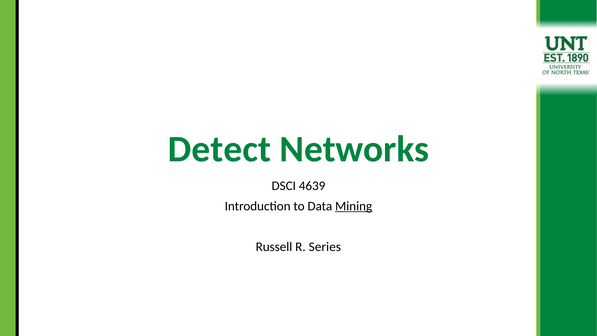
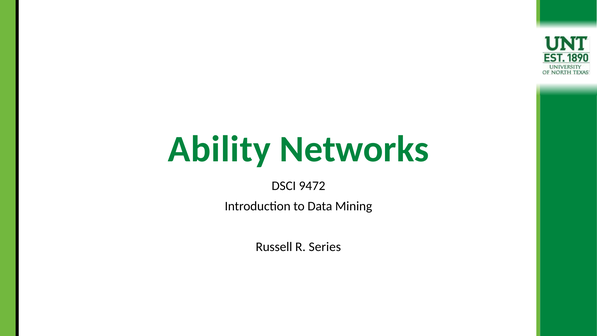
Detect: Detect -> Ability (219, 149)
4639: 4639 -> 9472 (312, 186)
Mining underline: present -> none (354, 206)
